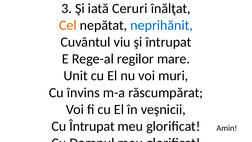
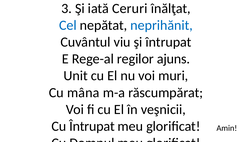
Cel colour: orange -> blue (68, 25)
mare: mare -> ajuns (174, 59)
învins: învins -> mâna (83, 92)
